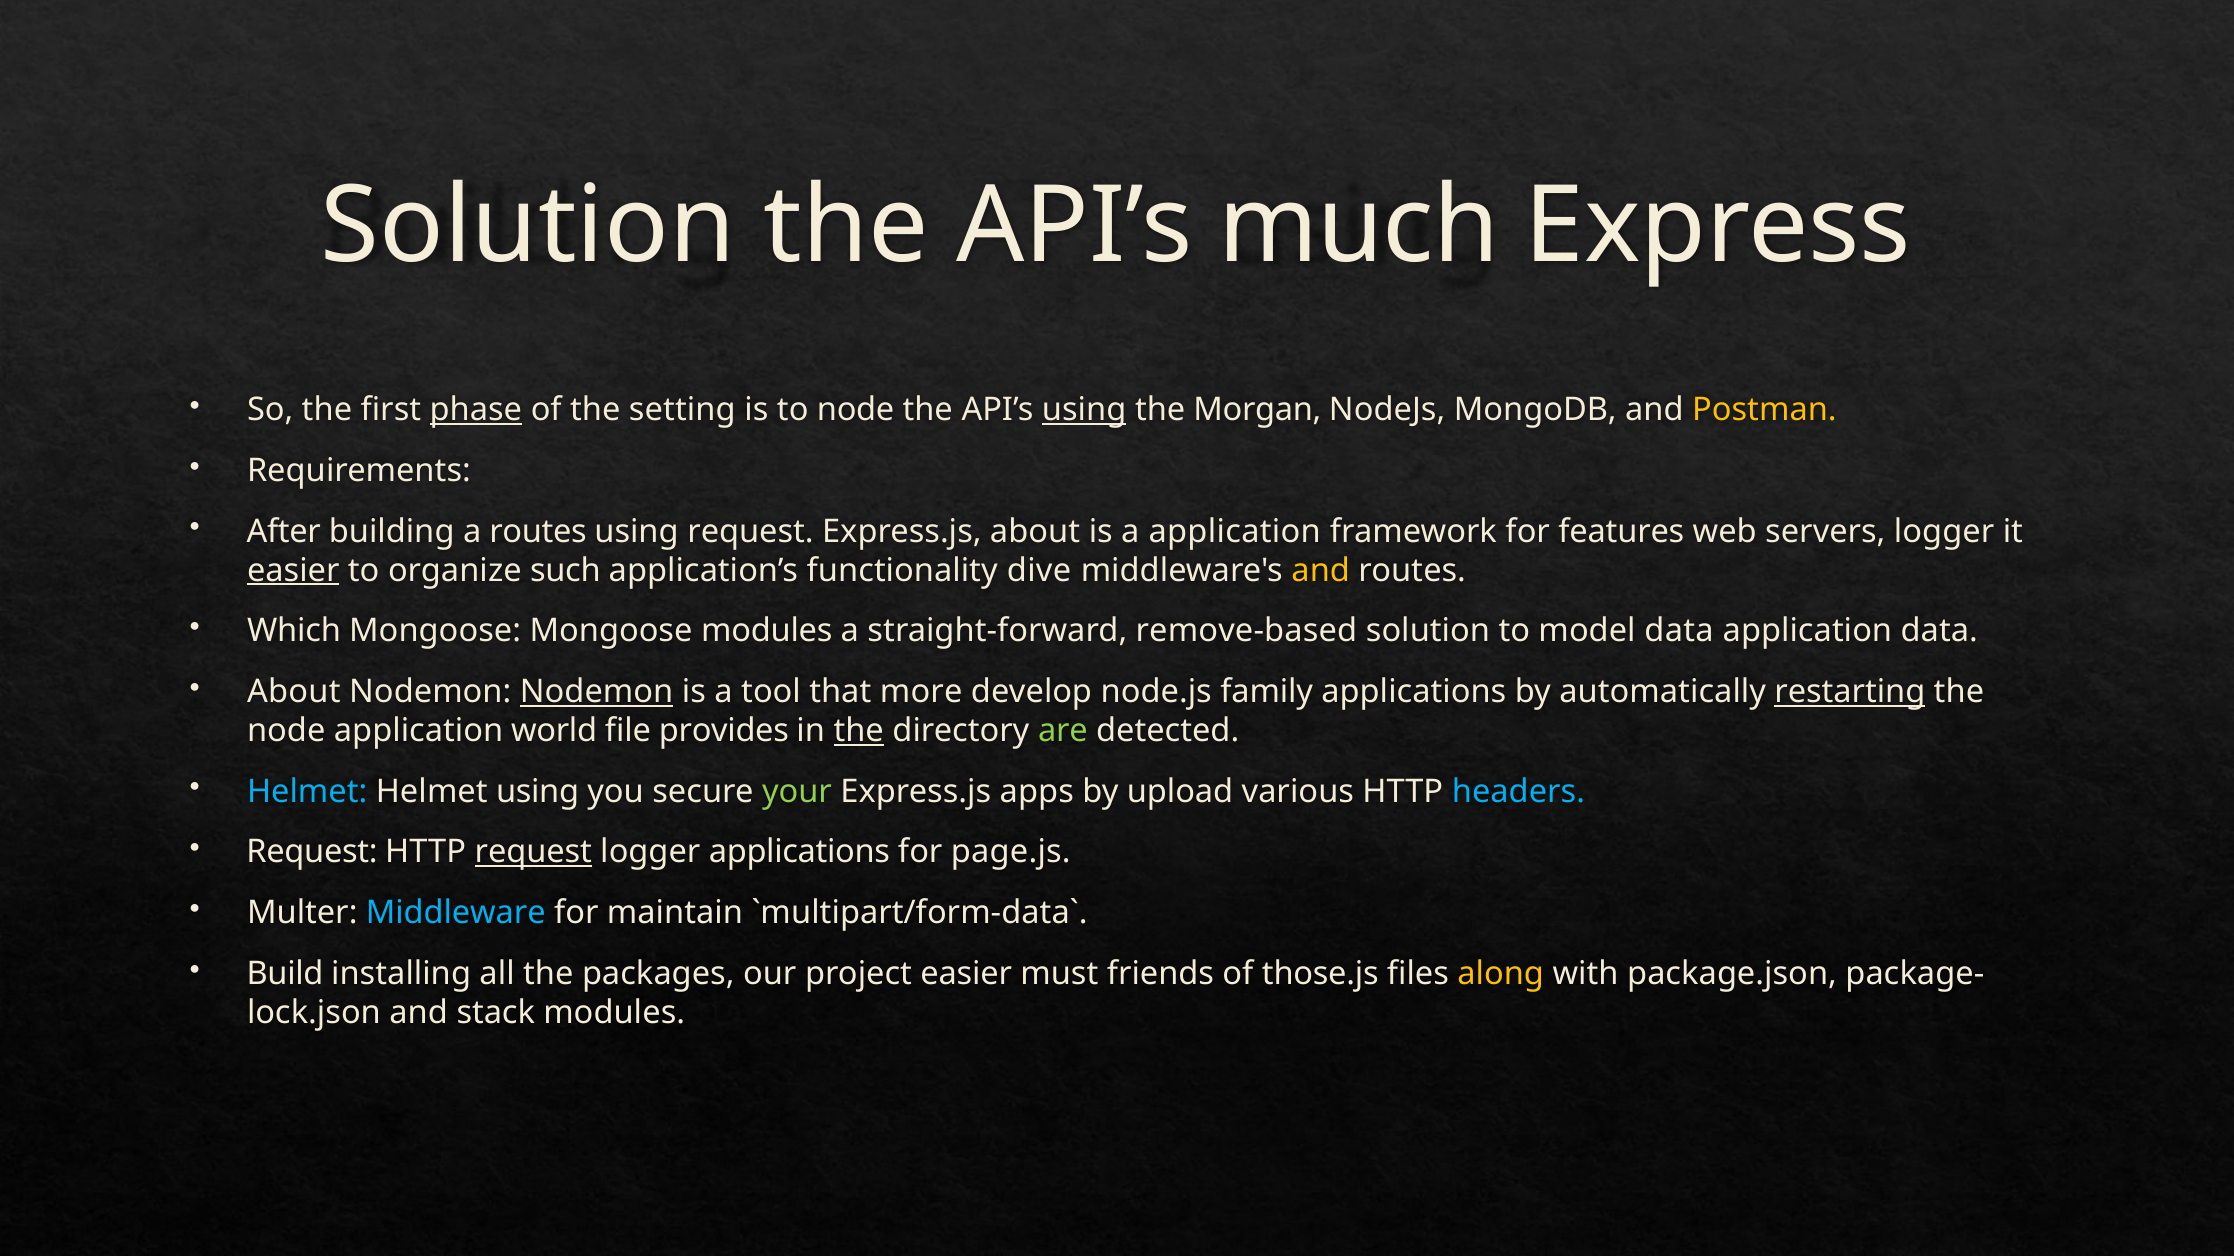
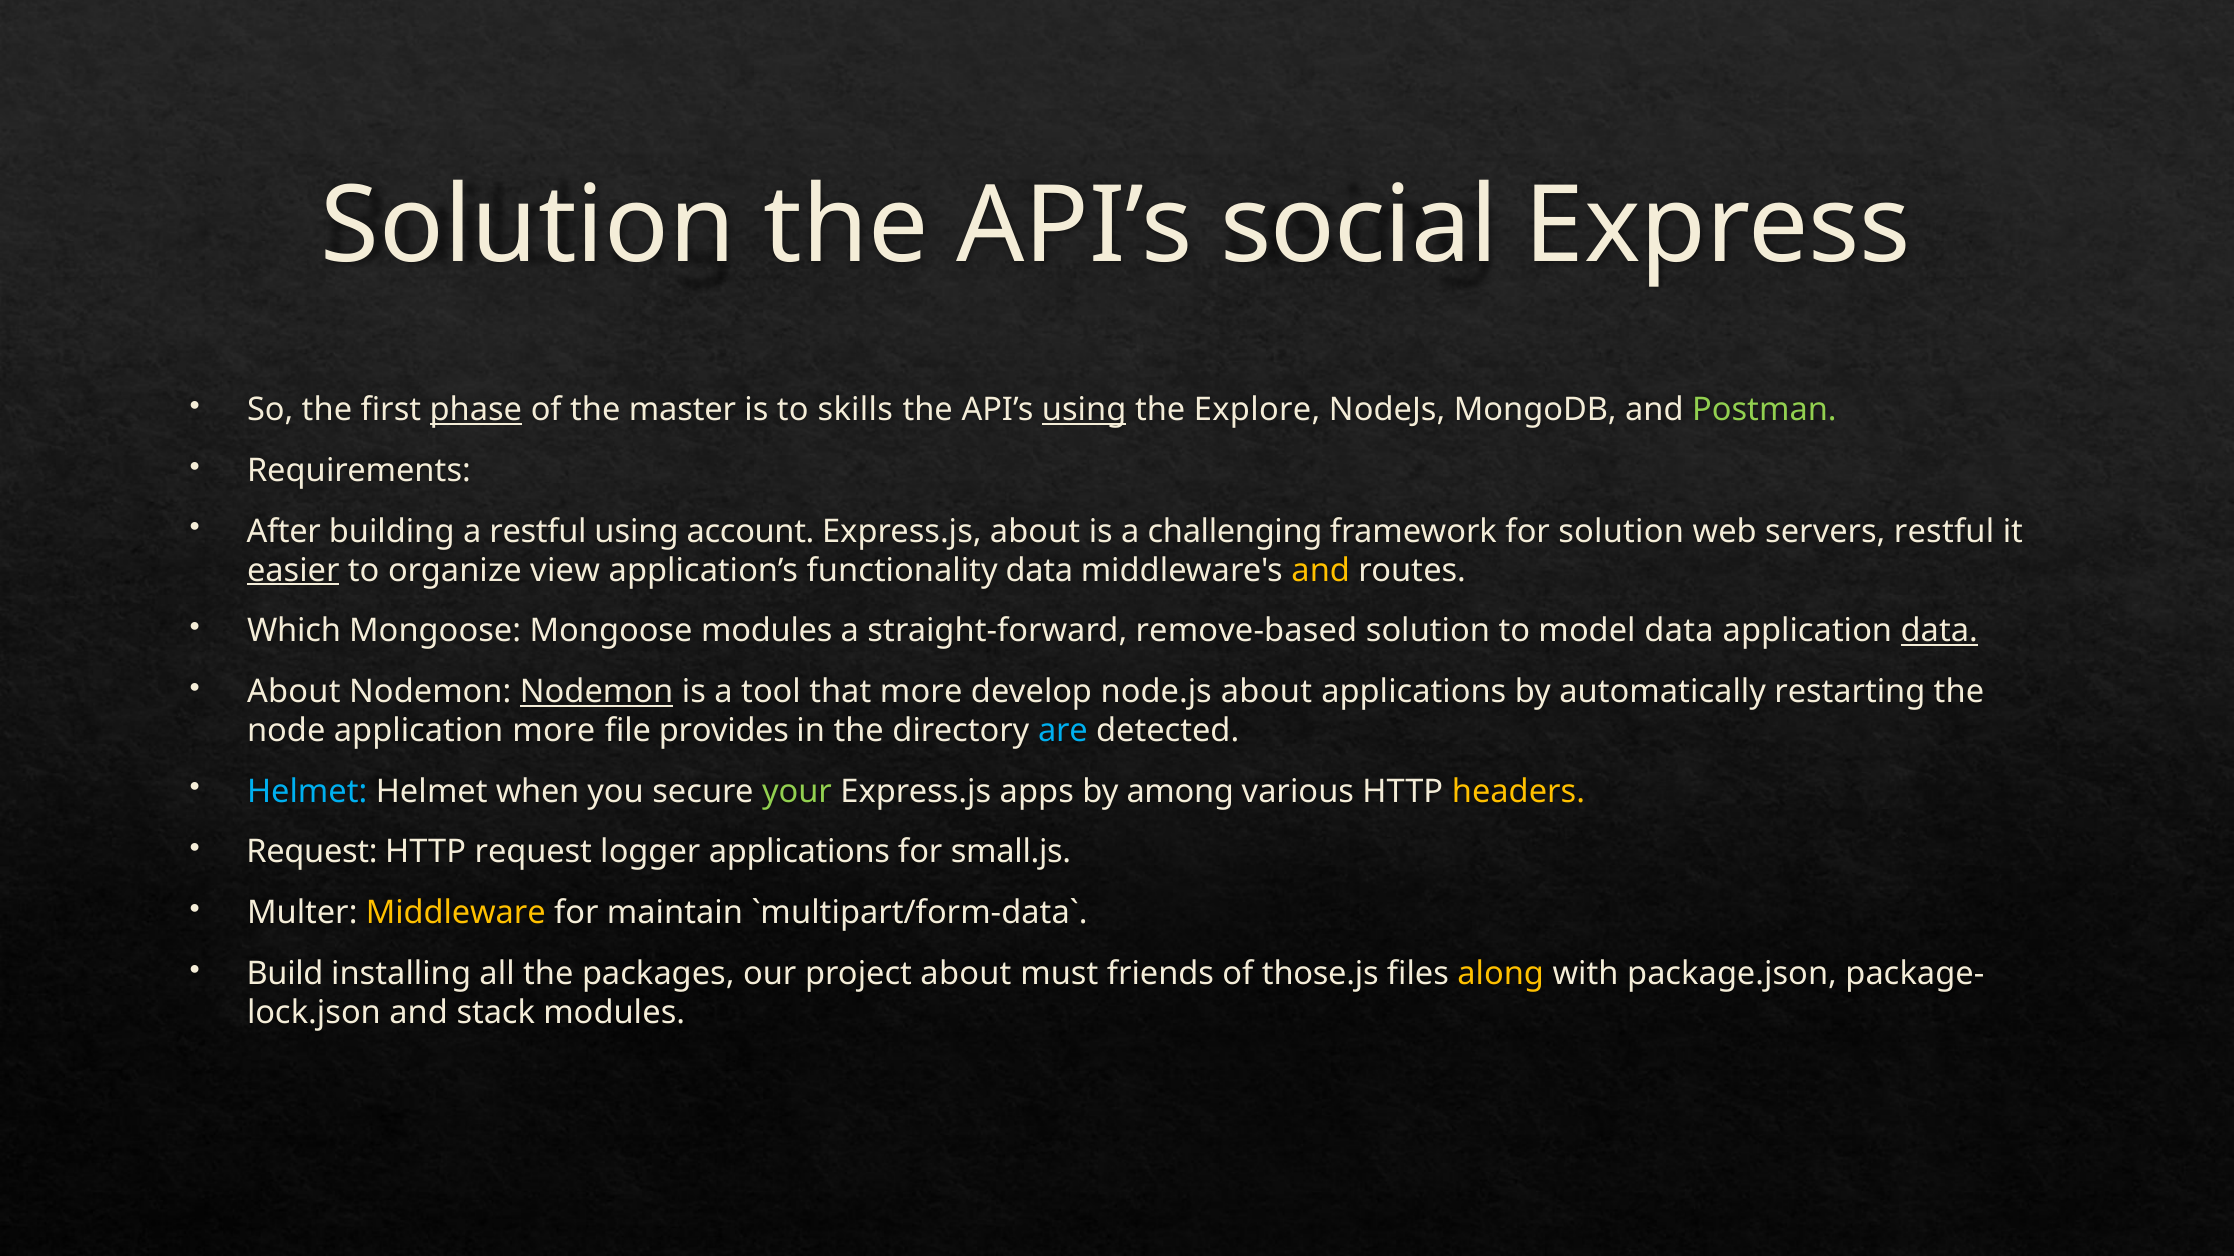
much: much -> social (1359, 226)
setting: setting -> master (682, 410)
to node: node -> skills (855, 410)
Morgan: Morgan -> Explore (1257, 410)
Postman colour: yellow -> light green (1764, 410)
a routes: routes -> restful (538, 532)
using request: request -> account (751, 532)
a application: application -> challenging (1235, 532)
for features: features -> solution (1621, 532)
servers logger: logger -> restful (1944, 532)
such: such -> view (565, 571)
functionality dive: dive -> data (1039, 571)
data underline: none -> present (1939, 631)
node.js family: family -> about (1266, 692)
restarting underline: present -> none (1850, 692)
application world: world -> more (554, 731)
the underline: present -> none (859, 731)
are colour: light green -> light blue (1063, 731)
Helmet using: using -> when (538, 792)
upload: upload -> among (1180, 792)
headers colour: light blue -> yellow (1518, 792)
request underline: present -> none (533, 853)
page.js: page.js -> small.js (1011, 853)
Middleware colour: light blue -> yellow (456, 913)
project easier: easier -> about (966, 974)
